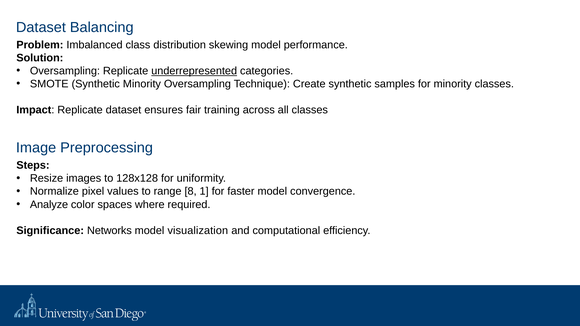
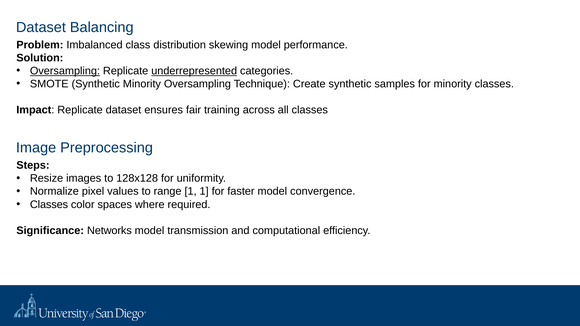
Oversampling underline: none -> present (65, 71)
range 8: 8 -> 1 (191, 192)
Analyze: Analyze -> Classes (49, 205)
visualization: visualization -> transmission (198, 231)
